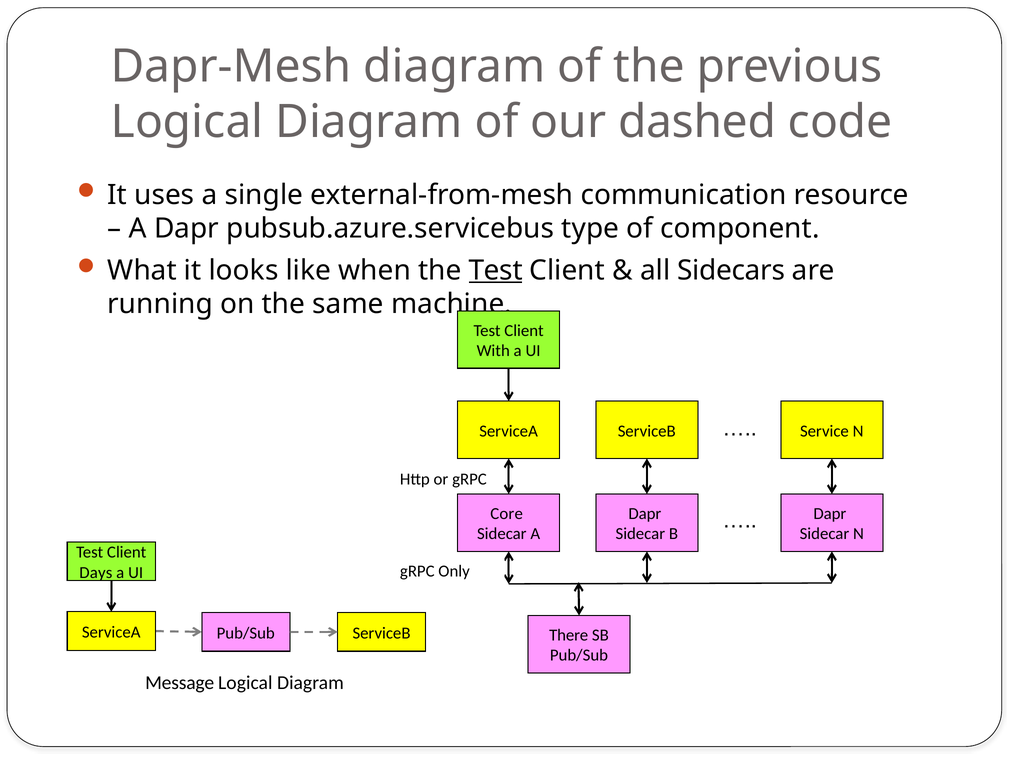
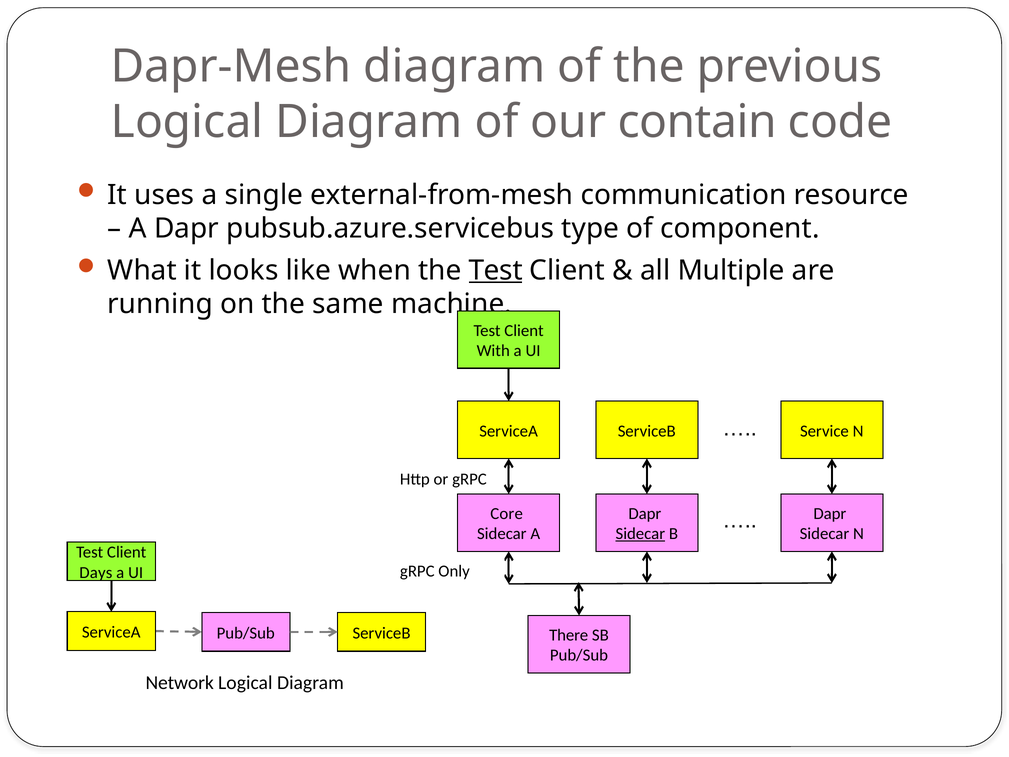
dashed: dashed -> contain (697, 122)
Sidecars: Sidecars -> Multiple (731, 270)
Sidecar underline: none -> present (640, 534)
Message: Message -> Network (180, 682)
